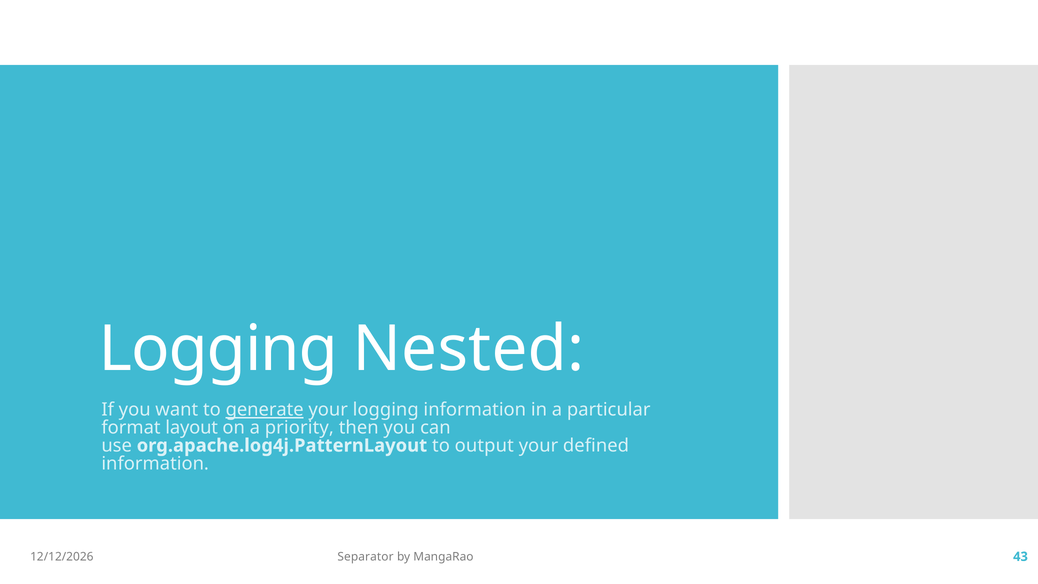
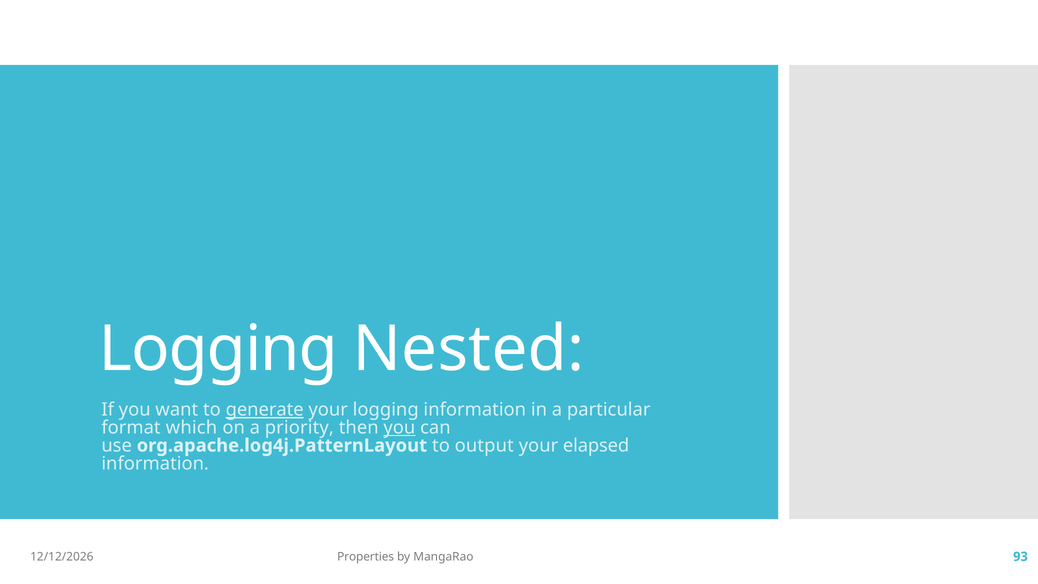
layout: layout -> which (191, 428)
you underline: none -> present (399, 428)
defined: defined -> elapsed (596, 445)
Separator: Separator -> Properties (366, 557)
43: 43 -> 93 (1021, 557)
